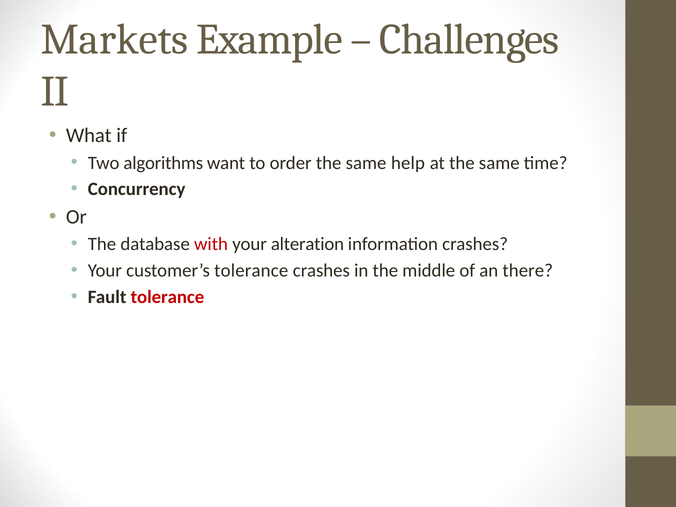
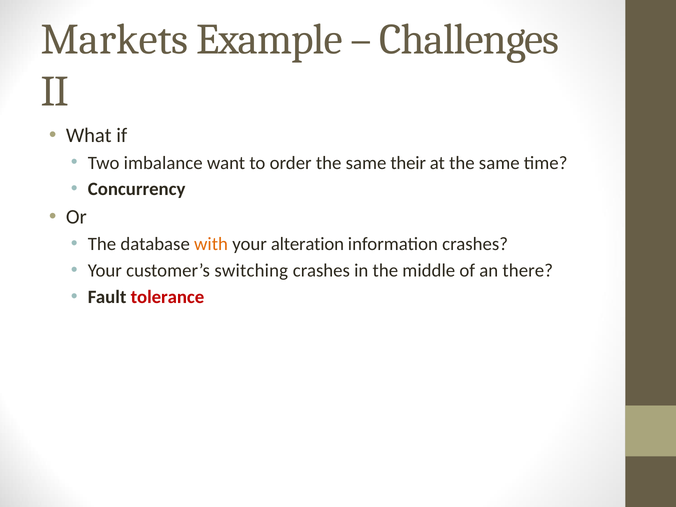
algorithms: algorithms -> imbalance (163, 163)
help: help -> their (408, 163)
with colour: red -> orange (211, 244)
customer’s tolerance: tolerance -> switching (251, 271)
